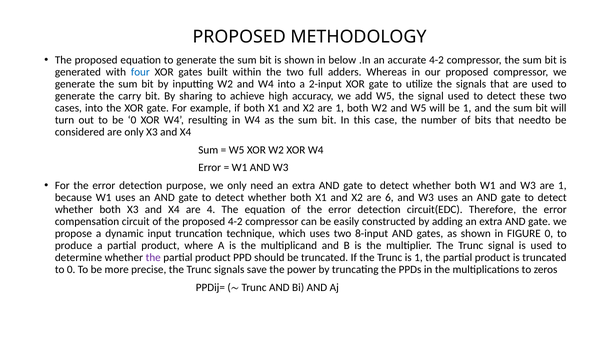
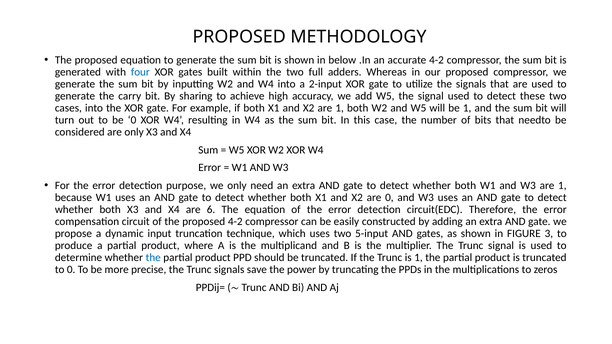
are 6: 6 -> 0 (389, 198)
4: 4 -> 6 (211, 210)
8-input: 8-input -> 5-input (372, 234)
FIGURE 0: 0 -> 3 (549, 234)
the colour: purple -> blue (153, 258)
